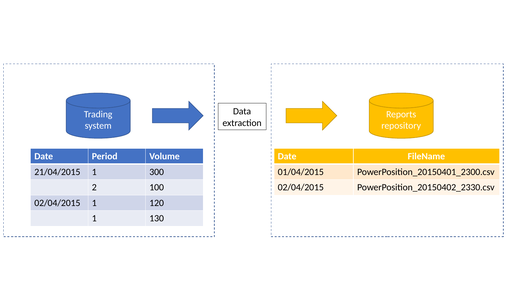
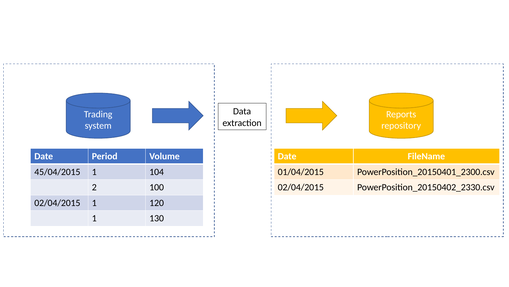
21/04/2015: 21/04/2015 -> 45/04/2015 (57, 172)
300: 300 -> 104 (157, 172)
